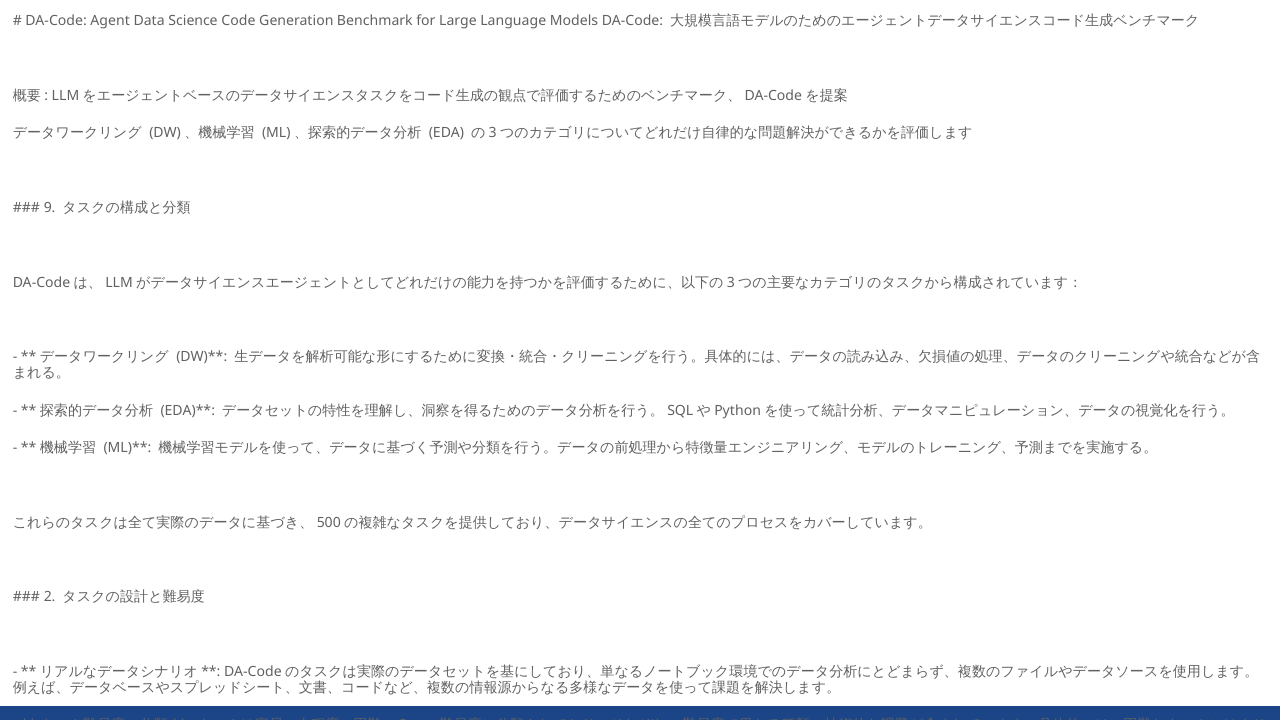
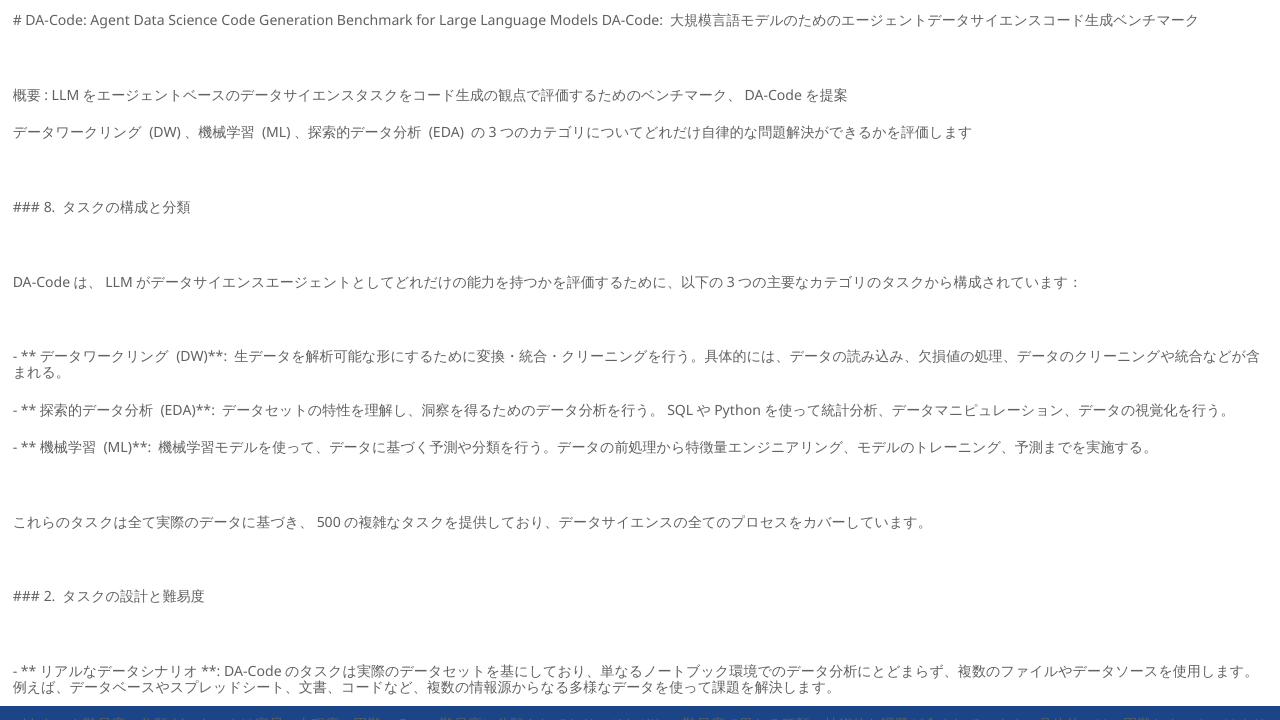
9: 9 -> 8 (50, 208)
